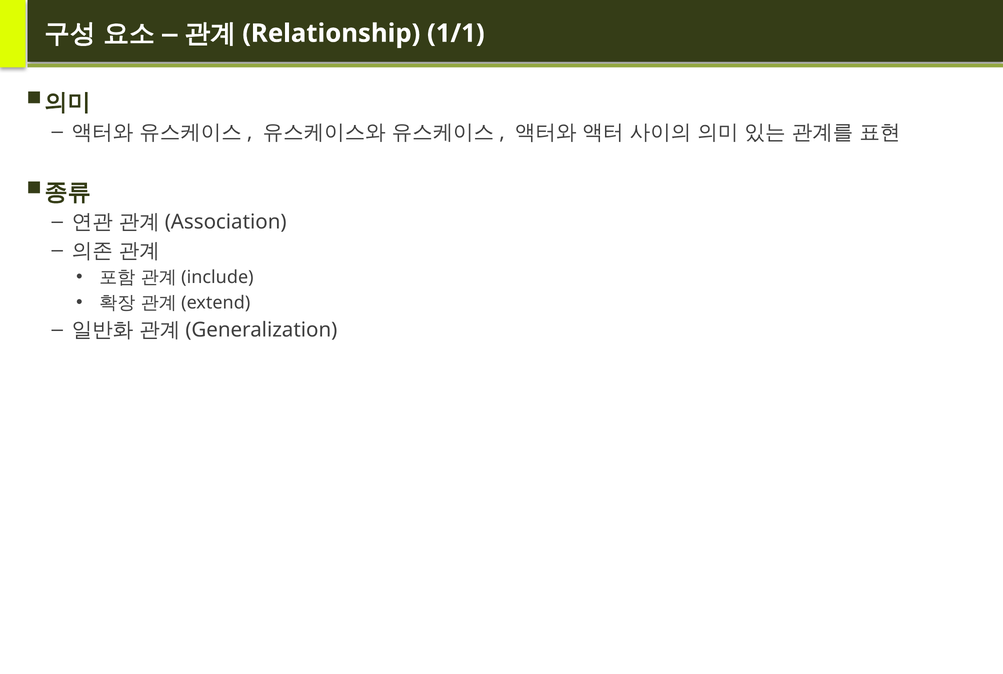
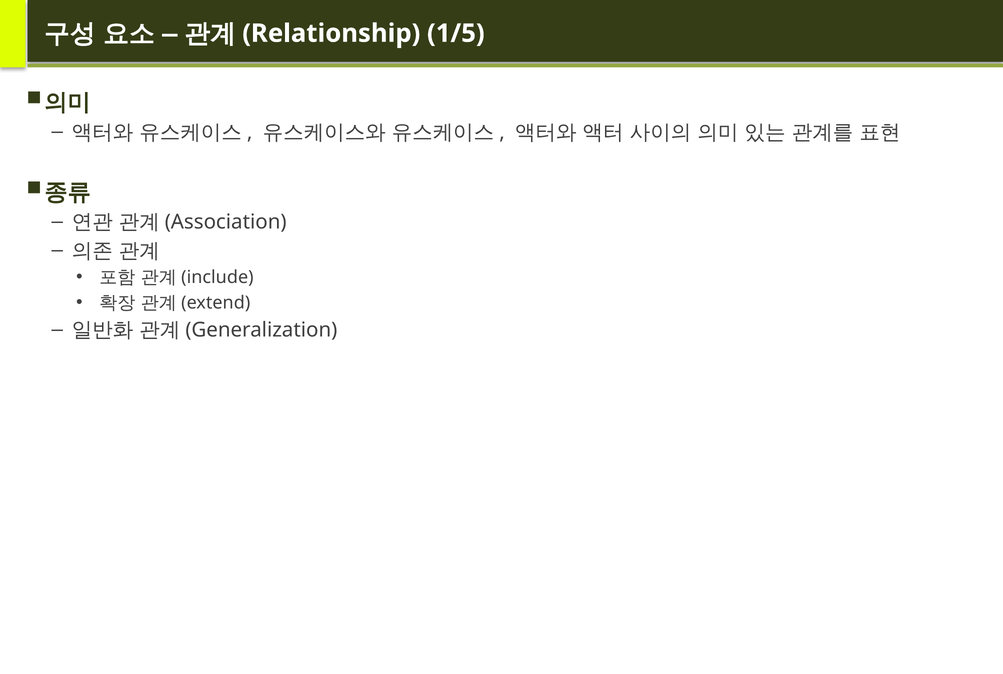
1/1: 1/1 -> 1/5 (456, 33)
